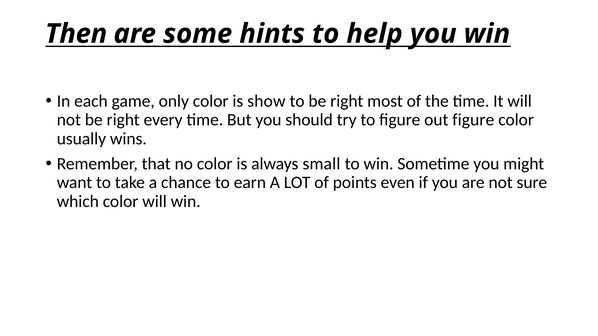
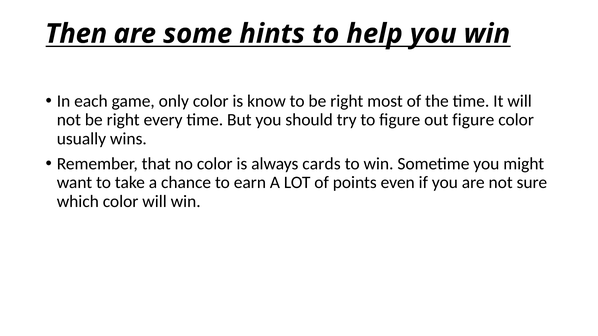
show: show -> know (266, 101)
small: small -> cards (321, 164)
